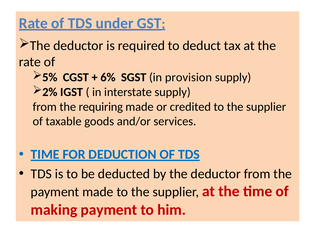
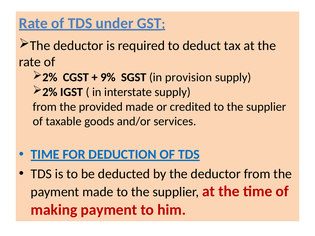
5%: 5% -> 2% (50, 77)
6%: 6% -> 9% (108, 77)
requiring: requiring -> provided (101, 107)
